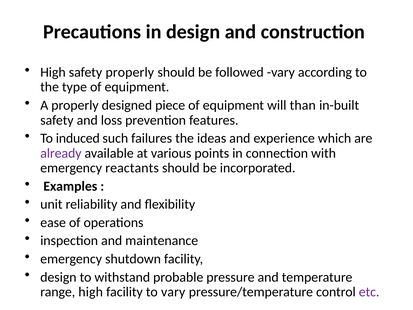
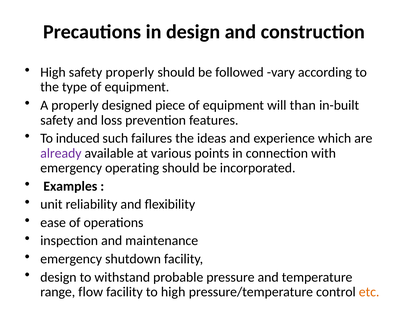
reactants: reactants -> operating (132, 168)
range high: high -> flow (91, 292)
to vary: vary -> high (173, 292)
etc colour: purple -> orange (369, 292)
